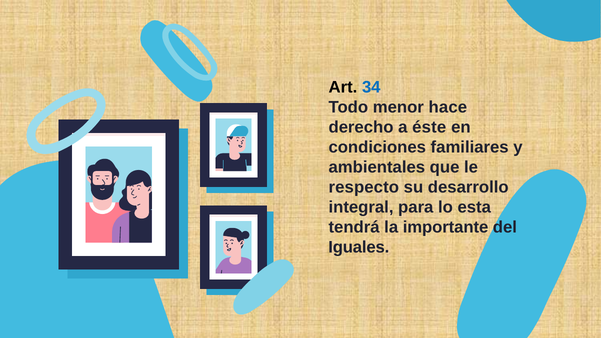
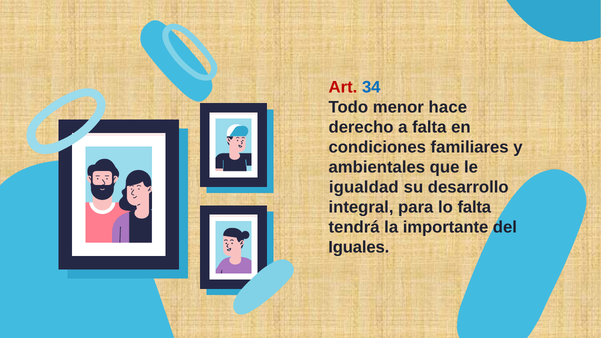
Art colour: black -> red (343, 87)
a éste: éste -> falta (429, 127)
respecto: respecto -> igualdad (364, 187)
lo esta: esta -> falta (474, 207)
